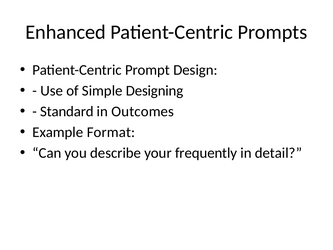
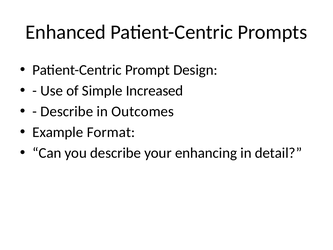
Designing: Designing -> Increased (155, 91)
Standard: Standard -> Describe (67, 111)
frequently: frequently -> enhancing (206, 153)
